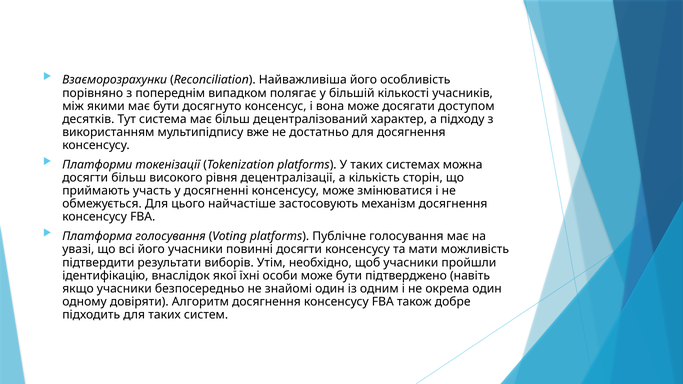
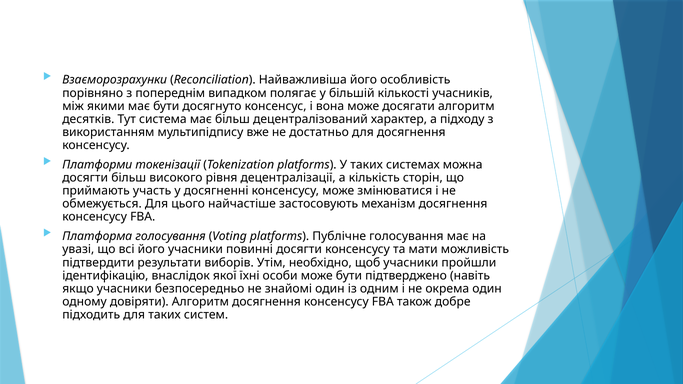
досягати доступом: доступом -> алгоритм (466, 106)
